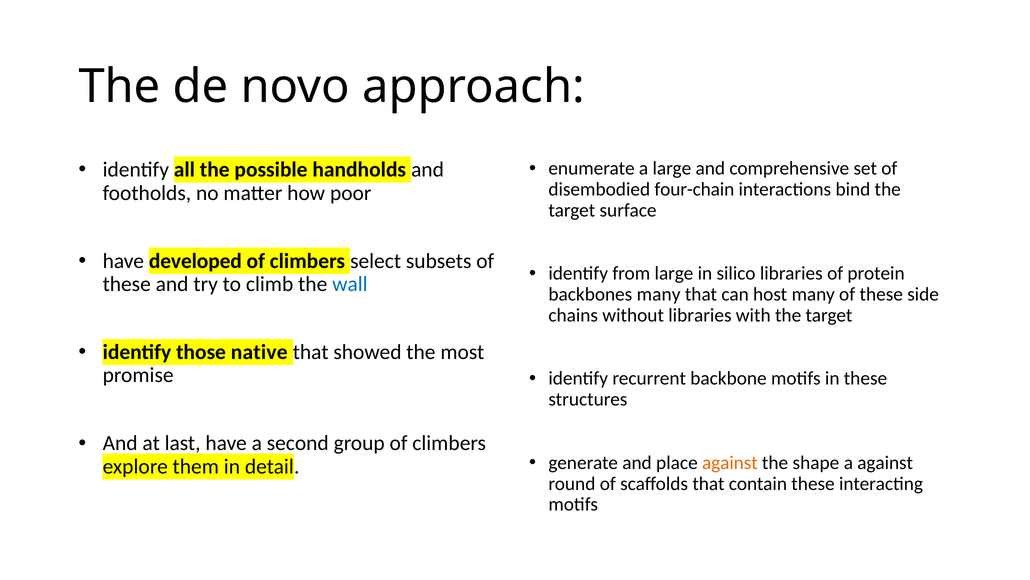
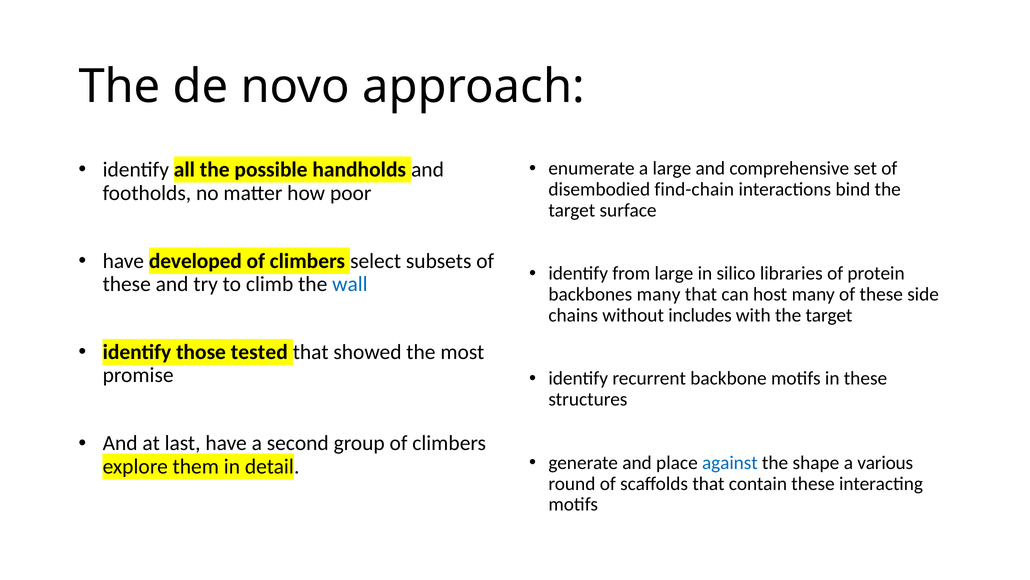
four-chain: four-chain -> find-chain (694, 189)
without libraries: libraries -> includes (700, 315)
native: native -> tested (259, 352)
against colour: orange -> blue (730, 462)
a against: against -> various (885, 462)
